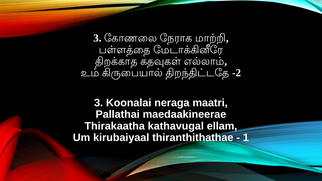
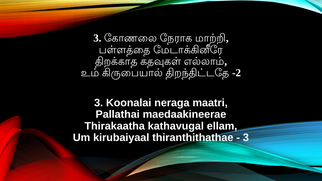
1: 1 -> 3 (246, 138)
